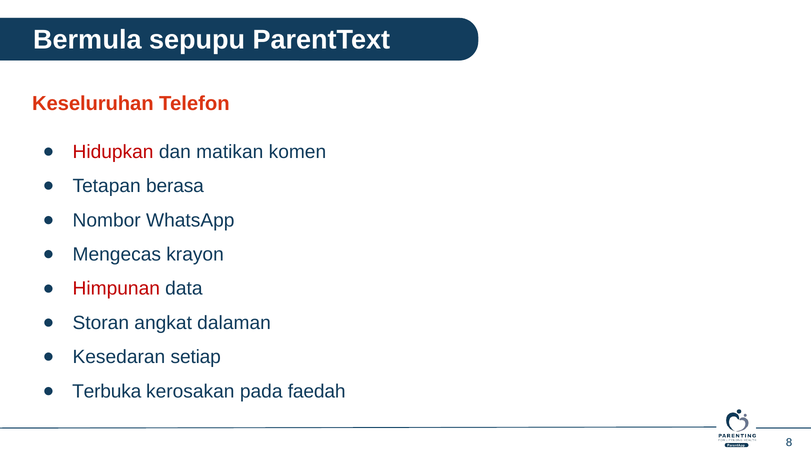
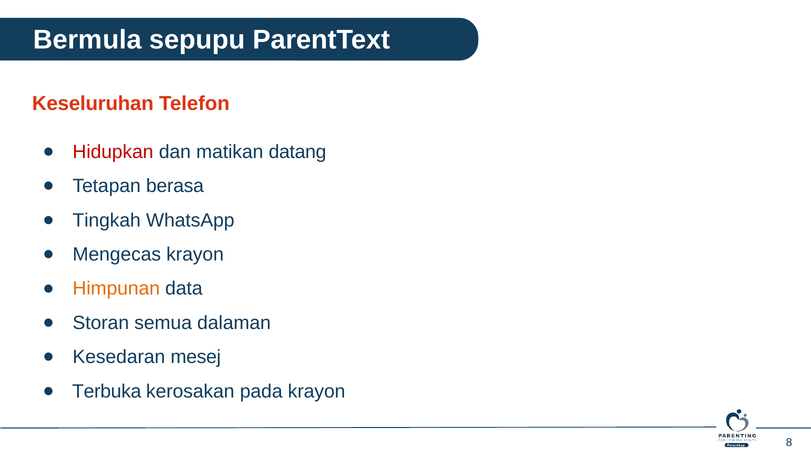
komen: komen -> datang (298, 152)
Nombor: Nombor -> Tingkah (107, 220)
Himpunan colour: red -> orange (116, 289)
angkat: angkat -> semua (163, 323)
setiap: setiap -> mesej (196, 357)
pada faedah: faedah -> krayon (317, 392)
